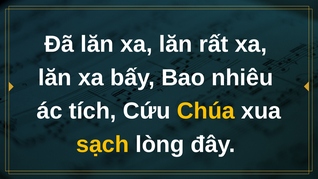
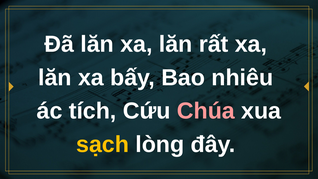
Chúa colour: yellow -> pink (206, 111)
